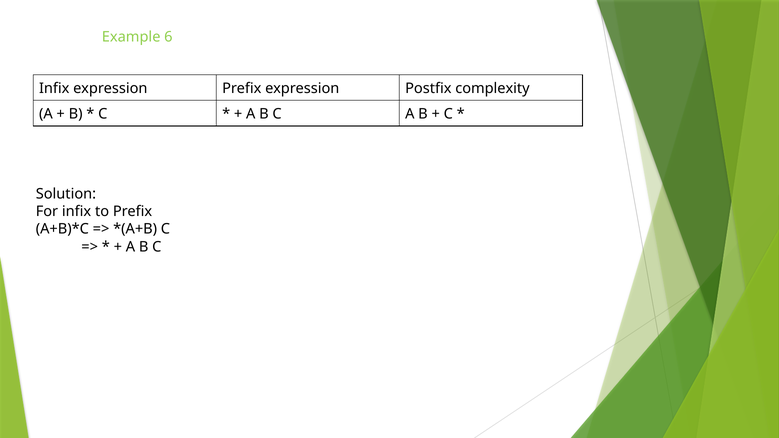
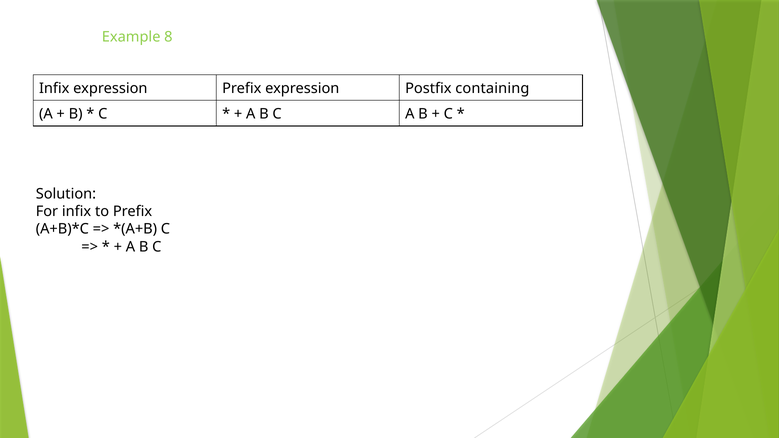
6: 6 -> 8 (168, 37)
complexity: complexity -> containing (492, 88)
